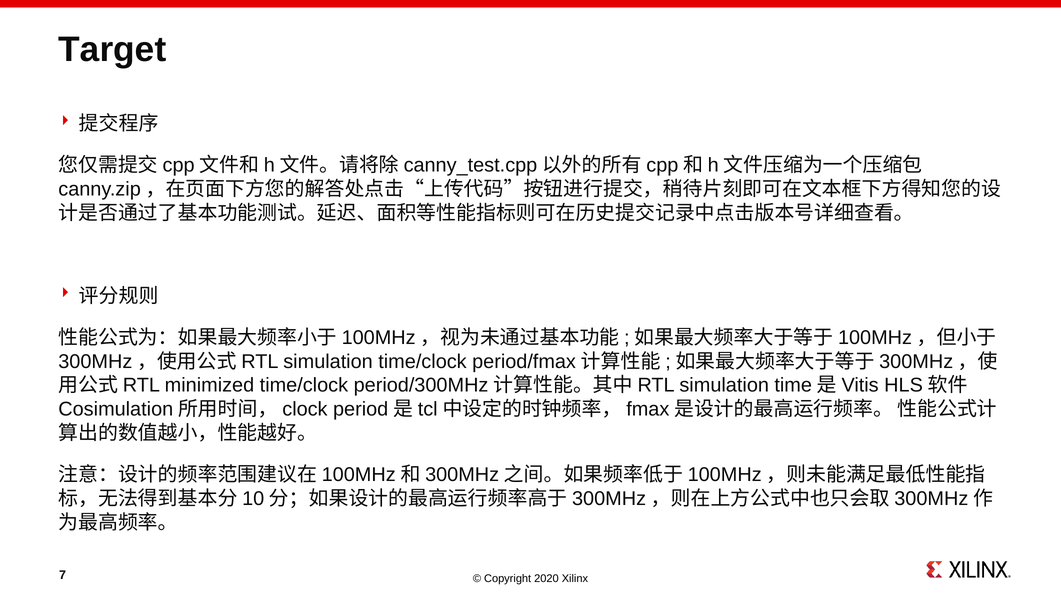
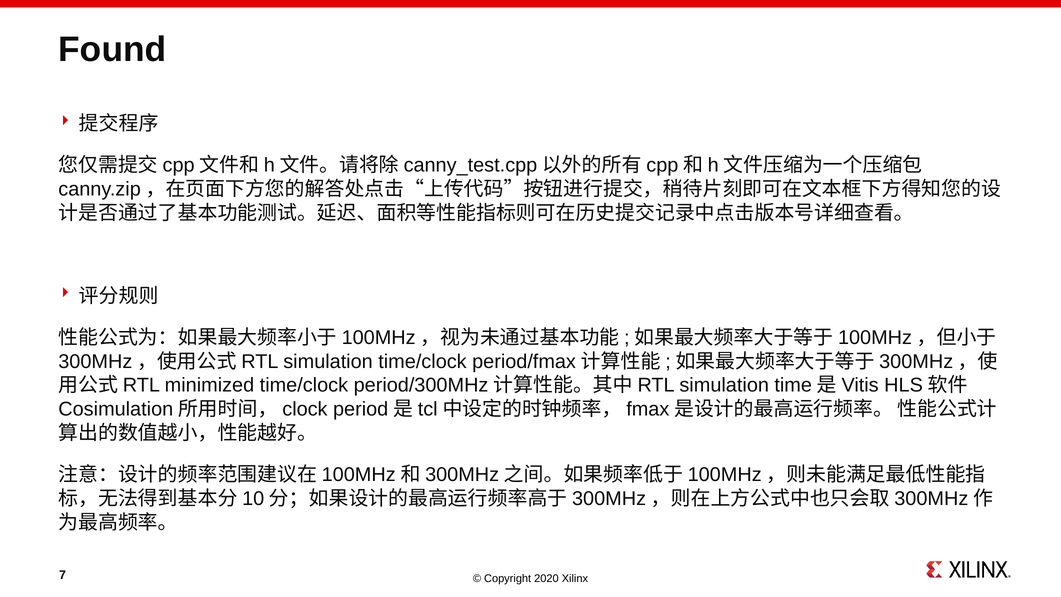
Target: Target -> Found (112, 49)
